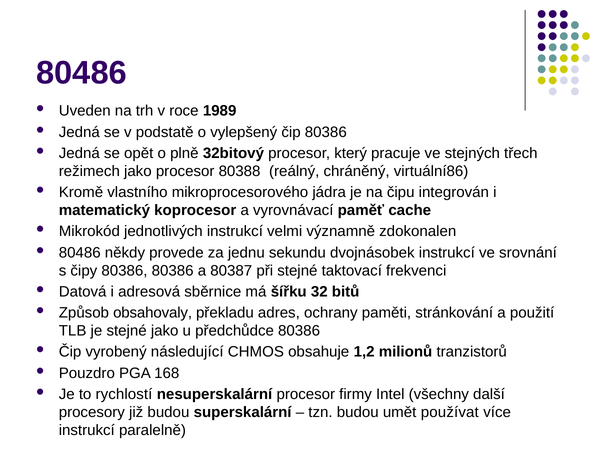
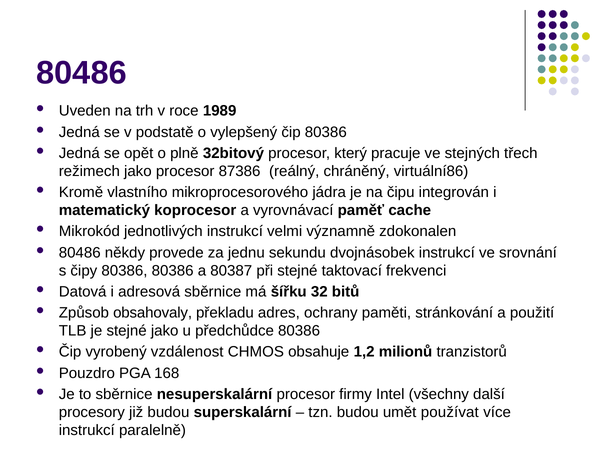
80388: 80388 -> 87386 (240, 171)
následující: následující -> vzdálenost (187, 352)
to rychlostí: rychlostí -> sběrnice (124, 394)
